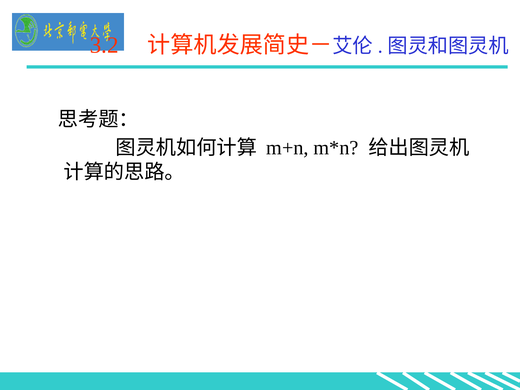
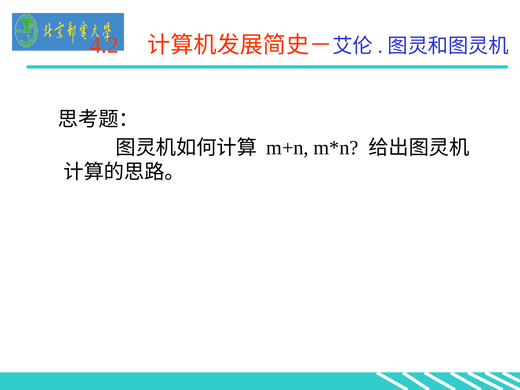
3.2: 3.2 -> 4.2 (104, 45)
